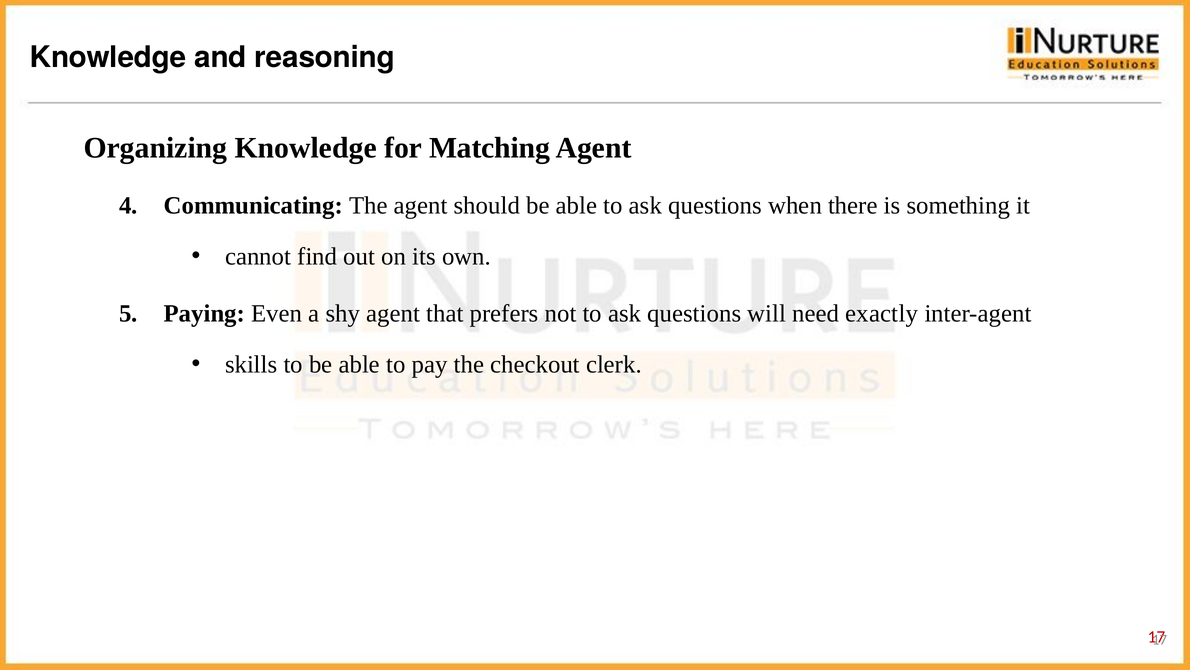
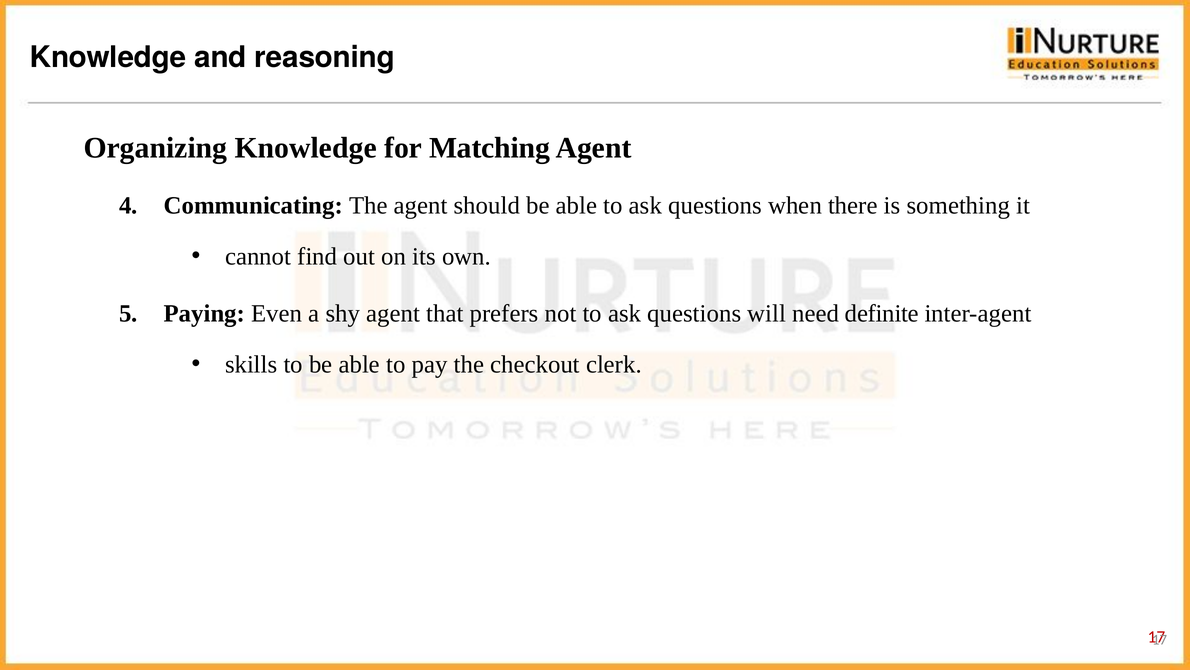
exactly: exactly -> definite (882, 313)
